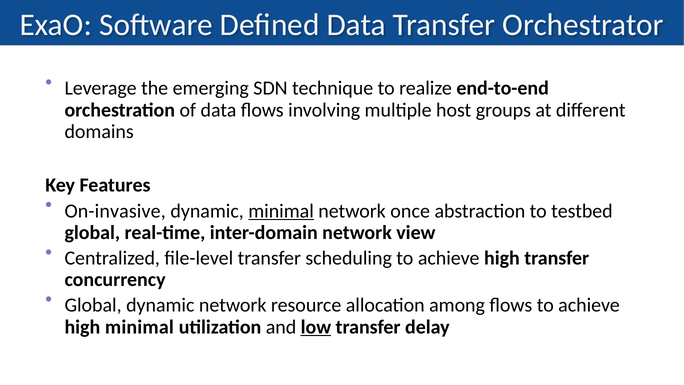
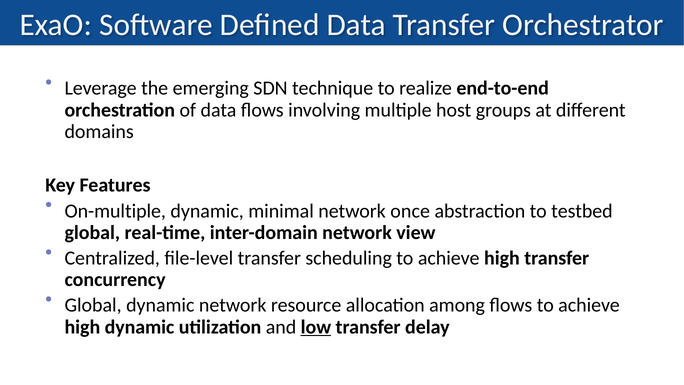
On-invasive: On-invasive -> On-multiple (115, 211)
minimal underline: present -> none (281, 211)
high minimal: minimal -> dynamic (140, 327)
